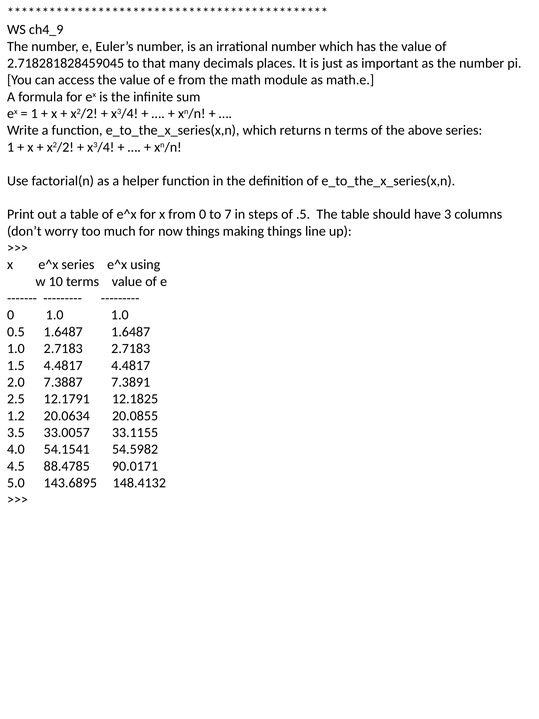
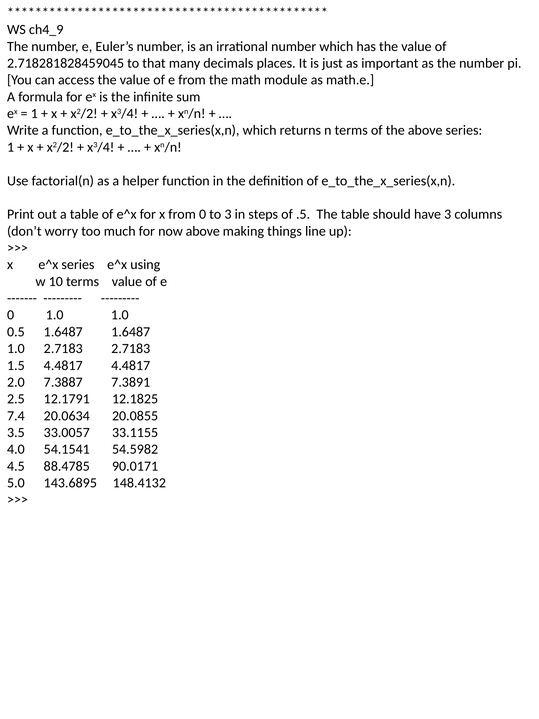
to 7: 7 -> 3 (228, 214)
now things: things -> above (203, 231)
1.2: 1.2 -> 7.4 (16, 416)
